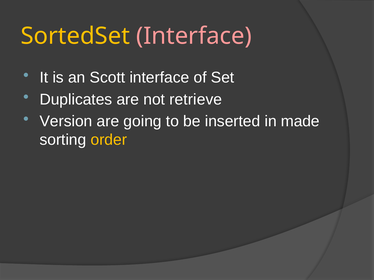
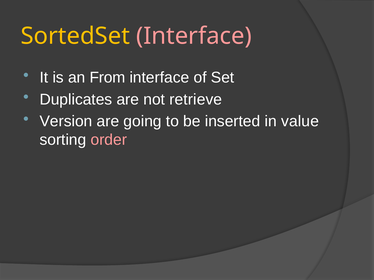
Scott: Scott -> From (108, 78)
made: made -> value (300, 121)
order colour: yellow -> pink (109, 140)
